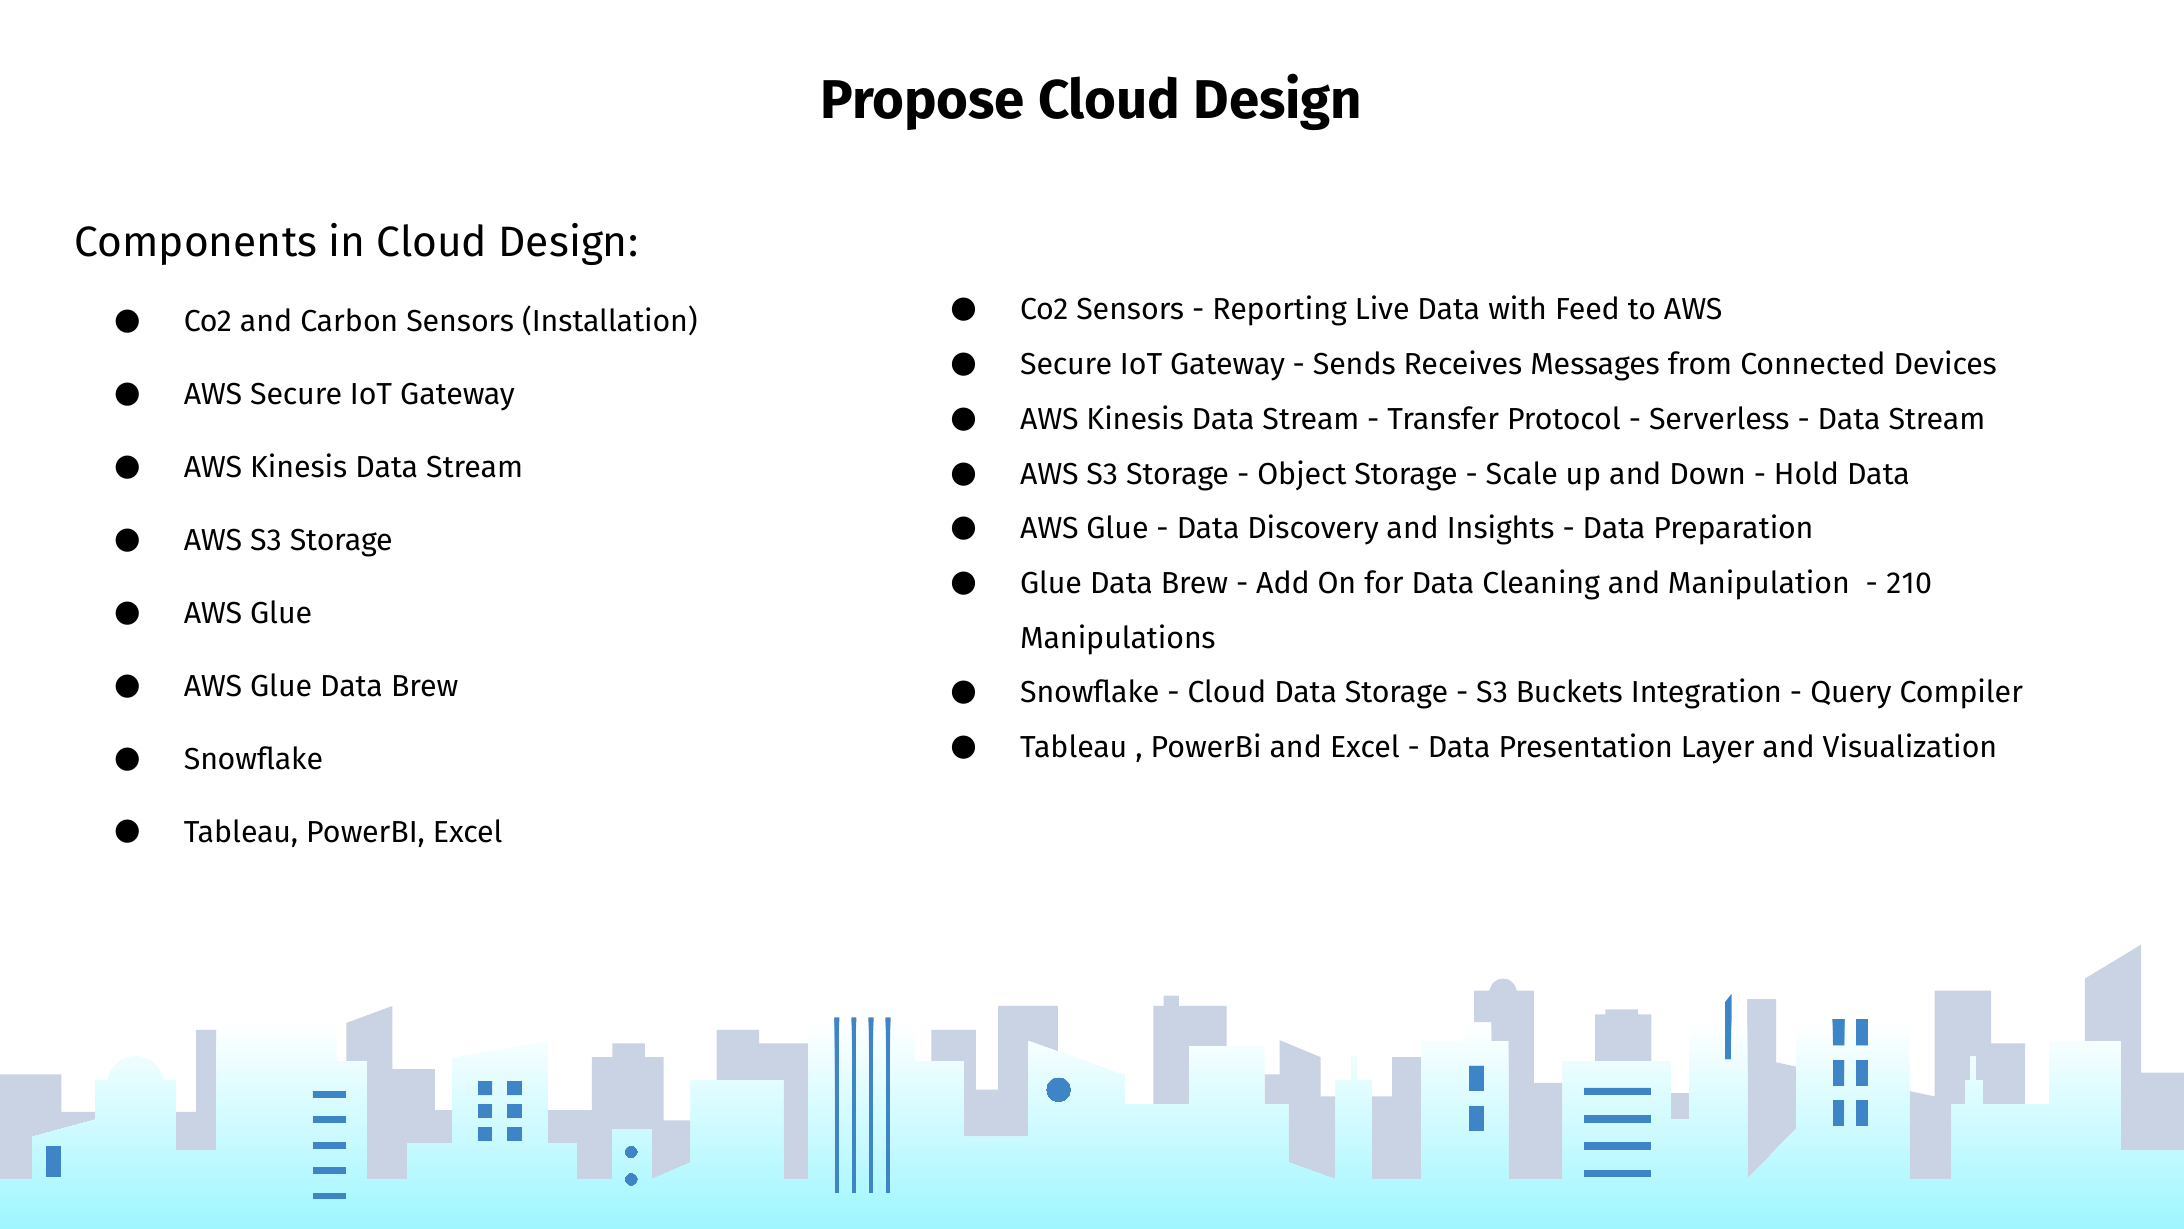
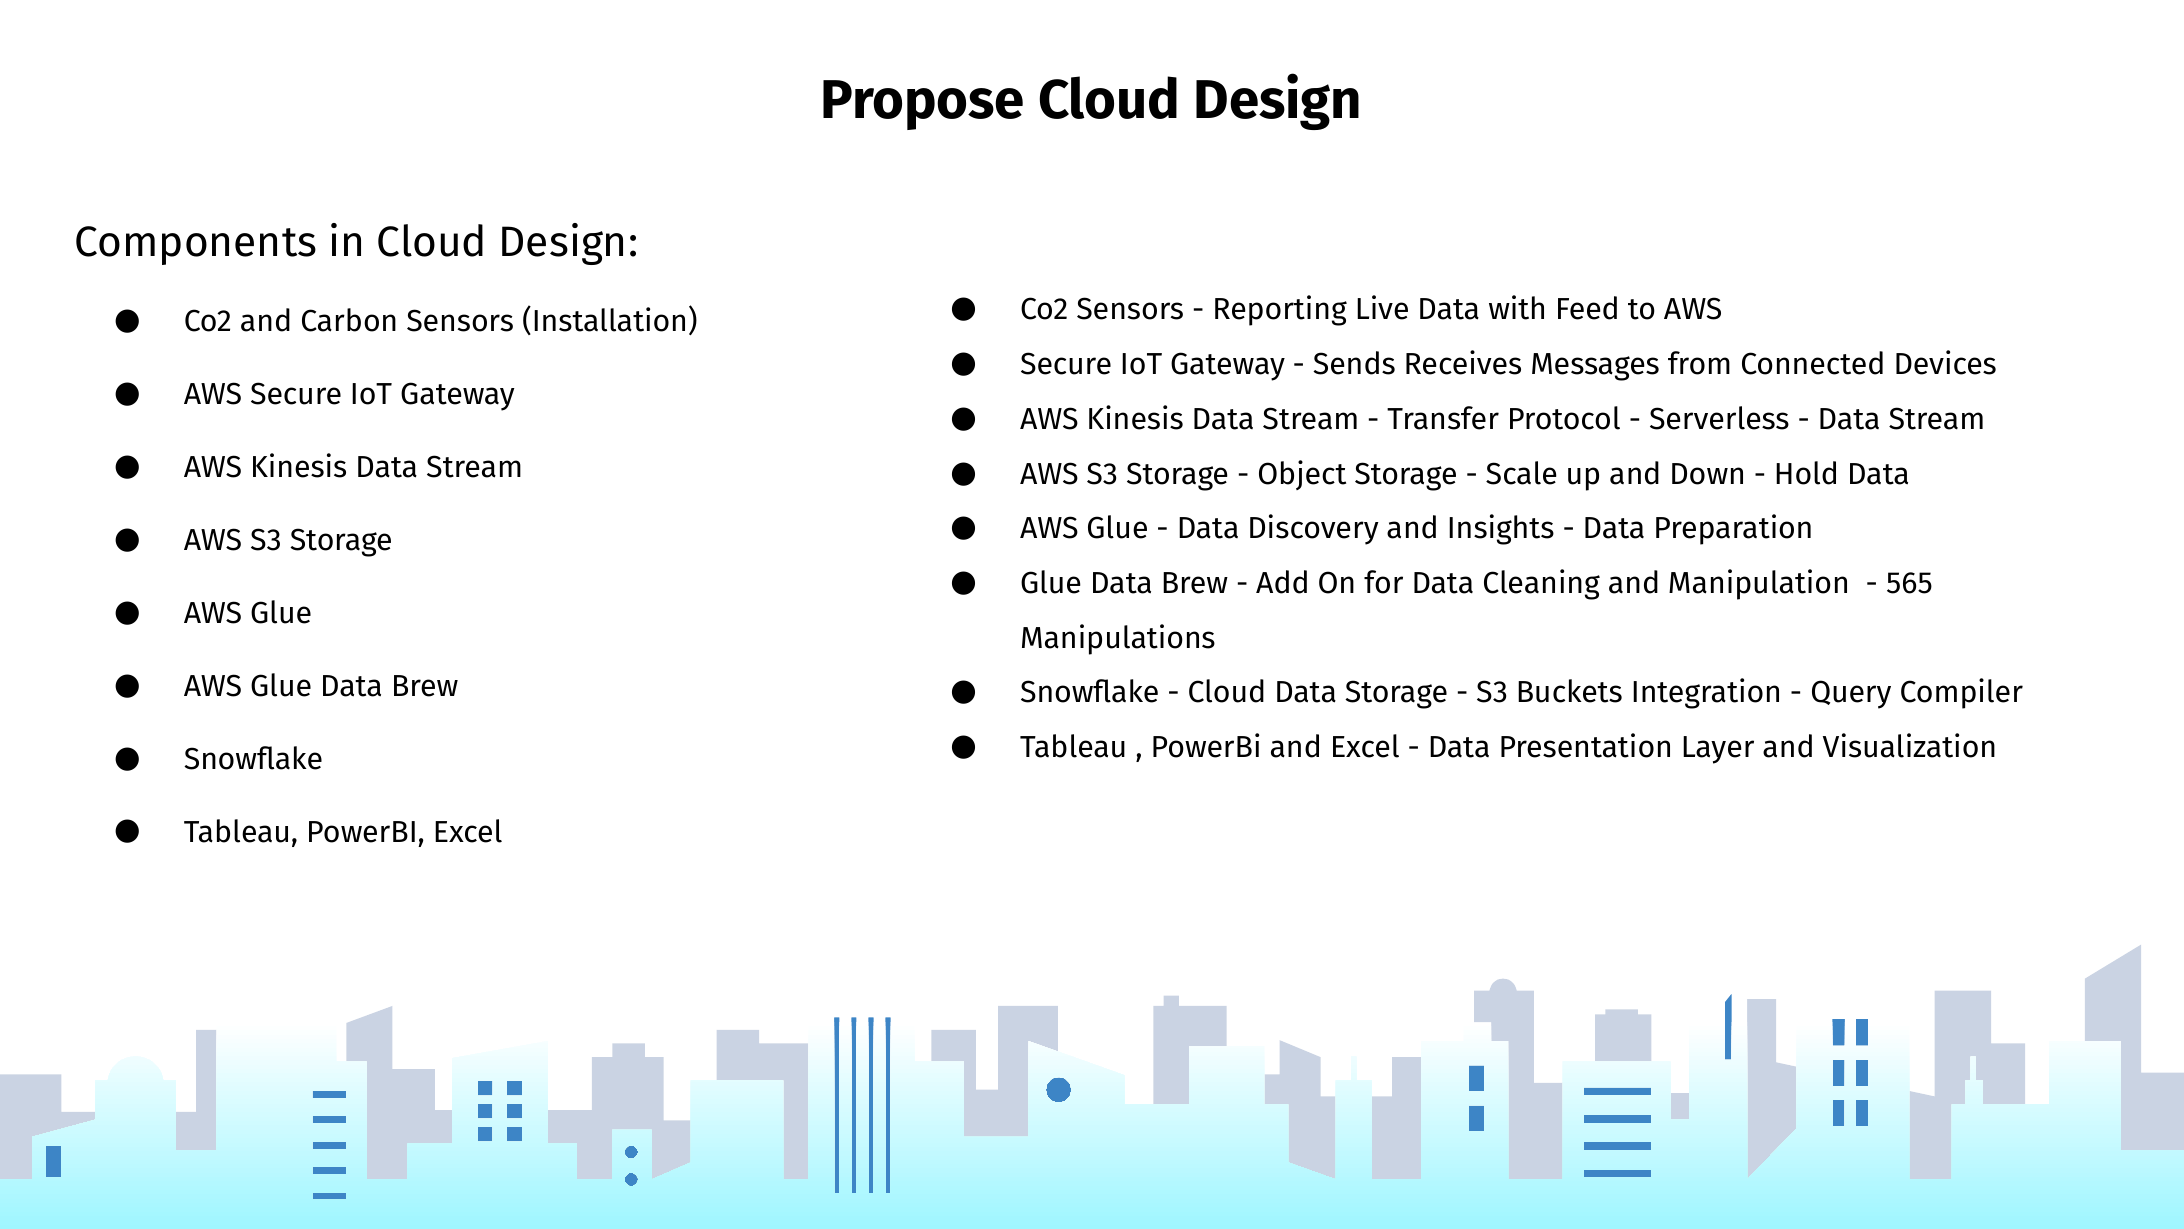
210: 210 -> 565 (1909, 583)
